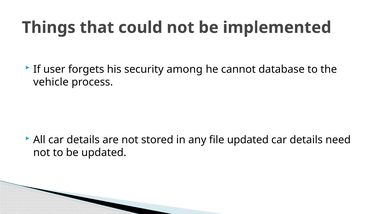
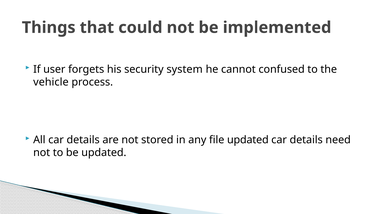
among: among -> system (185, 69)
database: database -> confused (282, 69)
